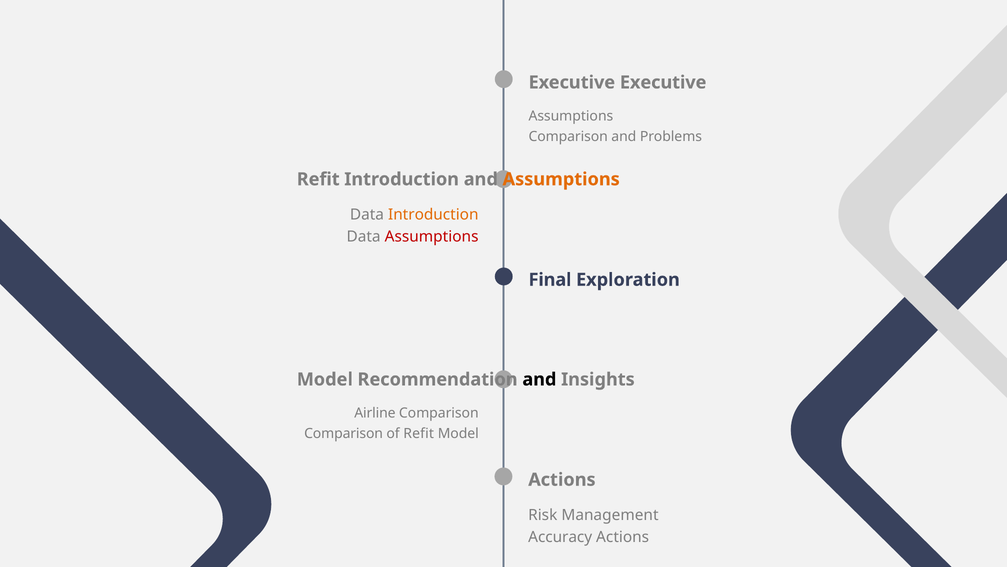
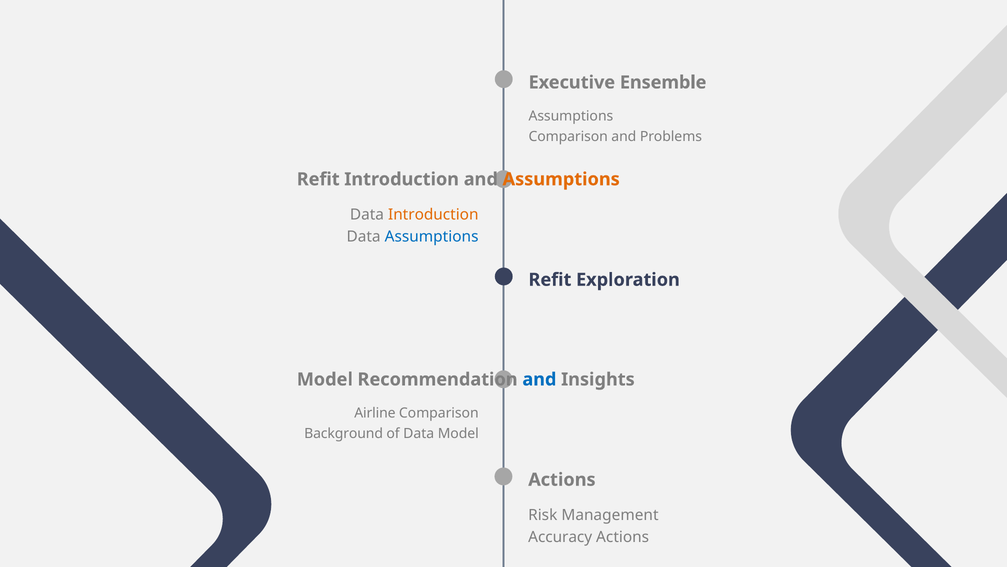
Executive Executive: Executive -> Ensemble (663, 82)
Assumptions colour: red -> blue (432, 237)
Final: Final -> Refit (550, 280)
and colour: black -> blue (539, 379)
Comparison: Comparison -> Background (344, 433)
of Refit: Refit -> Data (419, 433)
